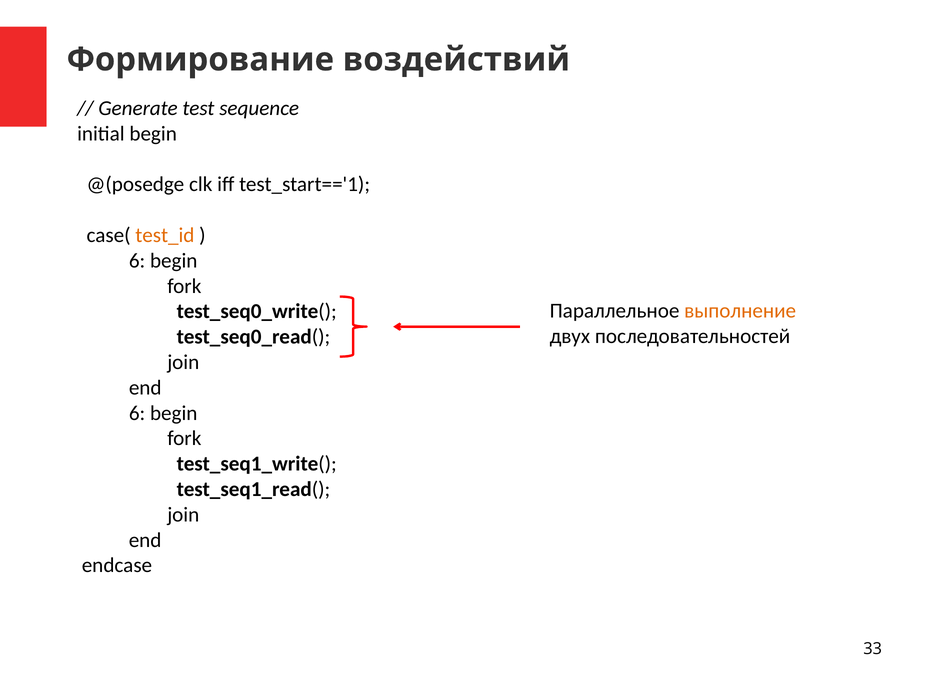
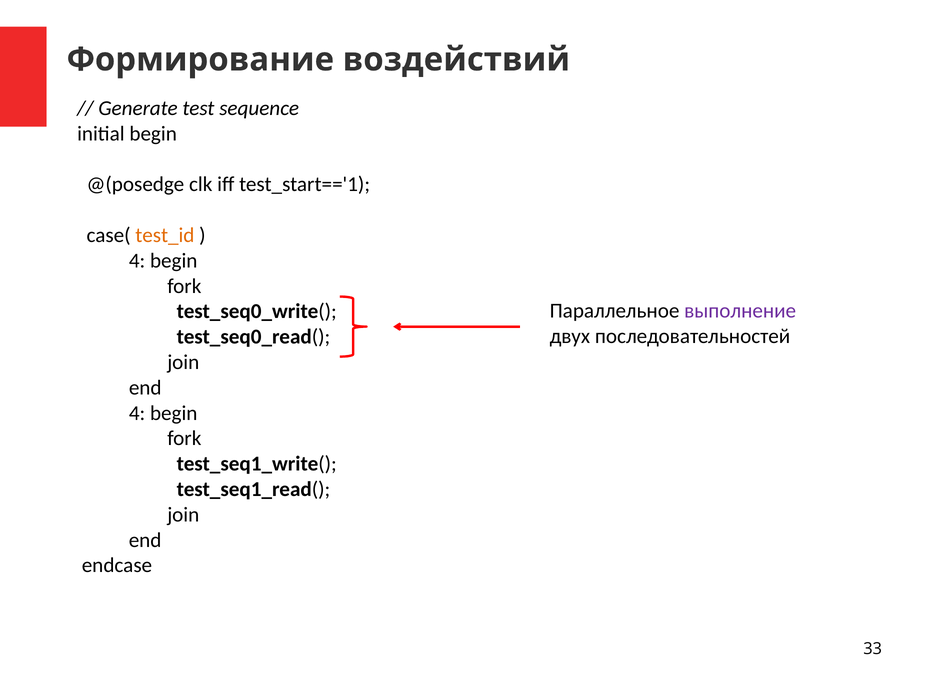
6: 6 -> 4 (137, 261)
выполнение colour: orange -> purple (740, 311)
6: 6 -> 4 (137, 413)
